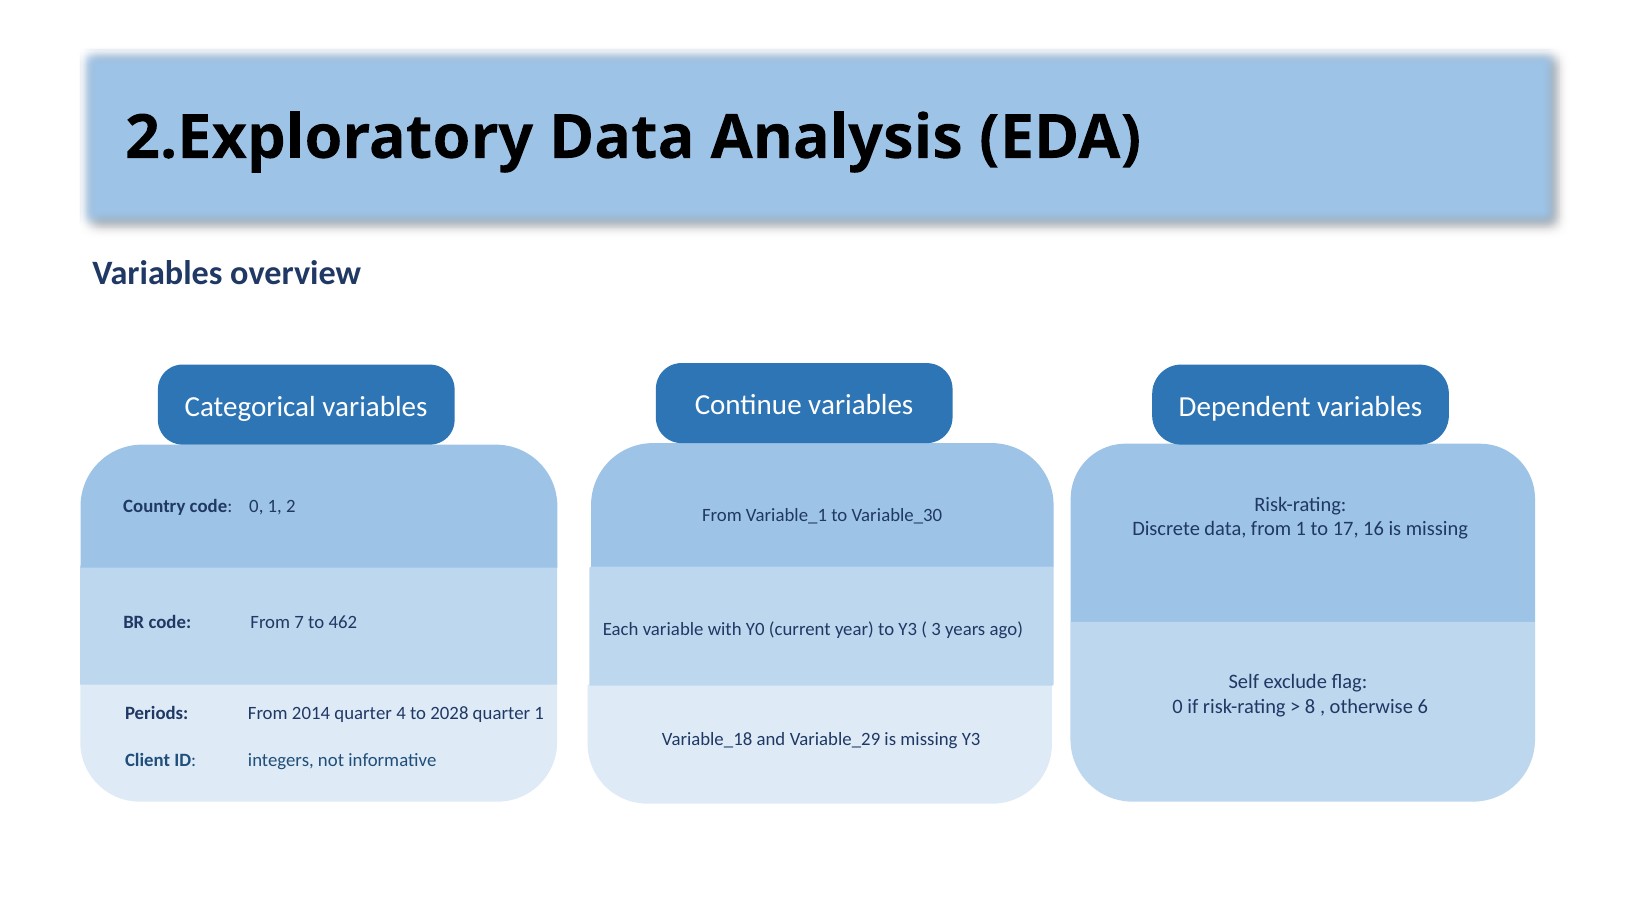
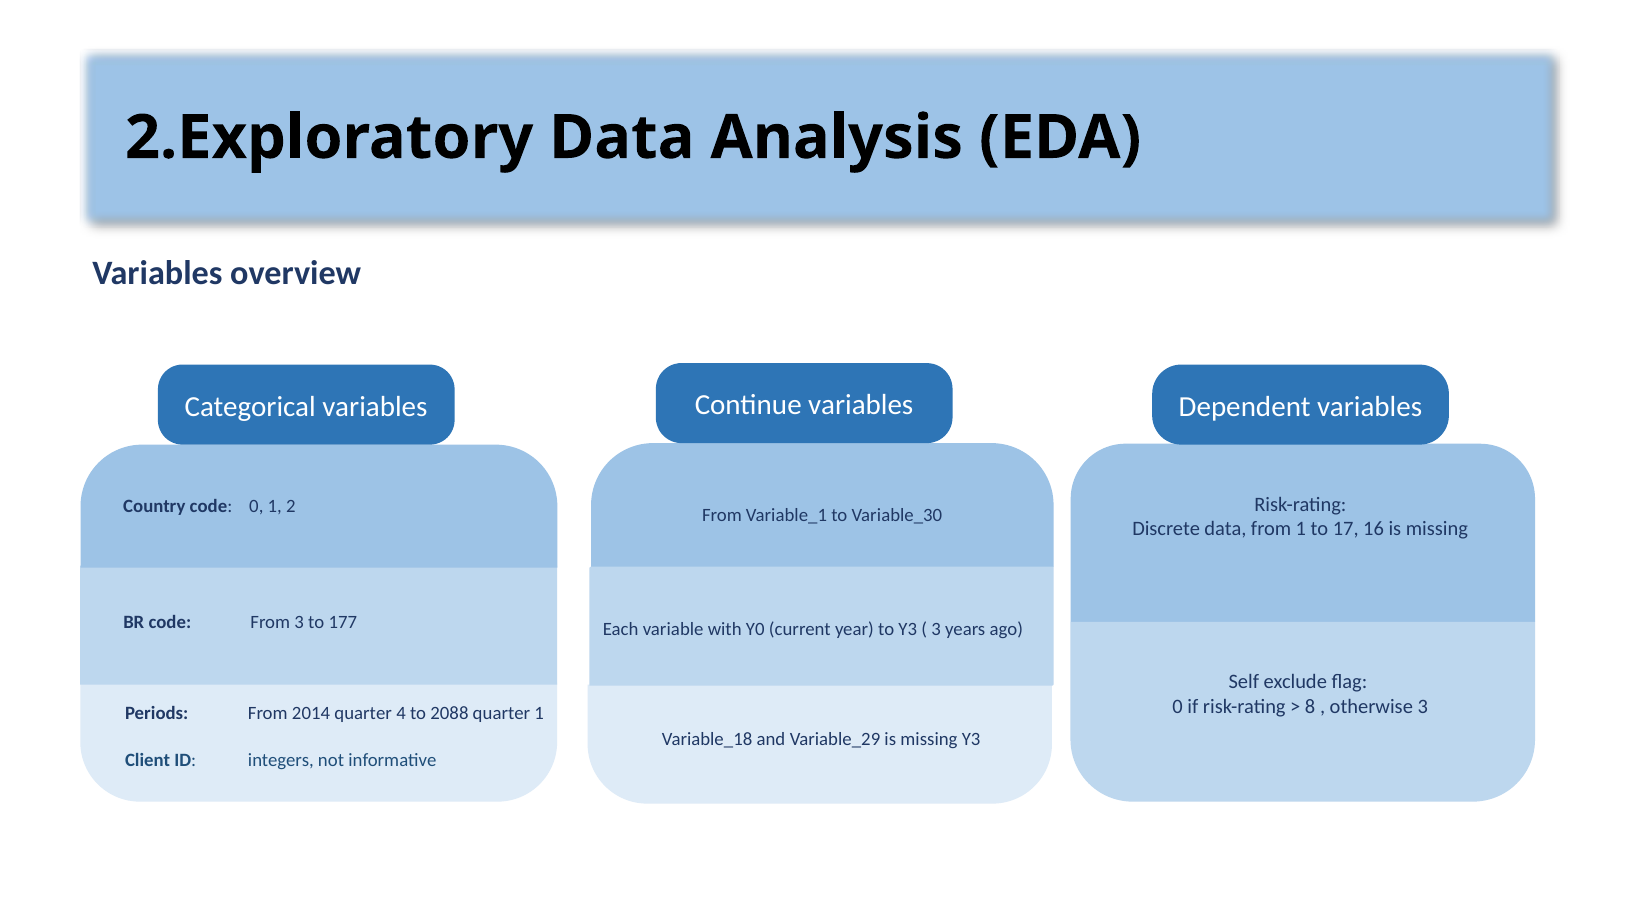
From 7: 7 -> 3 (299, 622)
462: 462 -> 177 (343, 622)
otherwise 6: 6 -> 3 (1423, 706)
2028: 2028 -> 2088 (449, 713)
